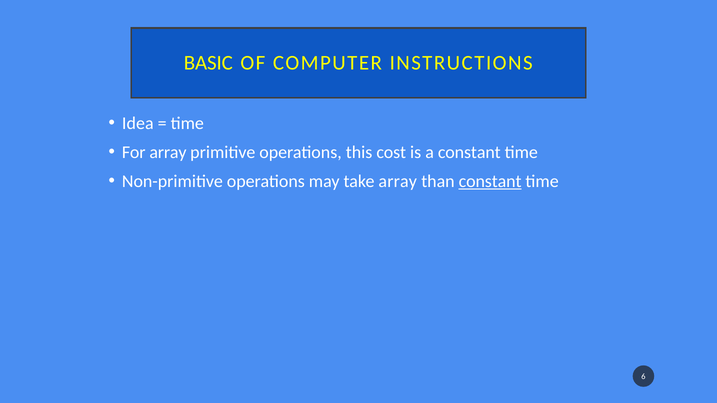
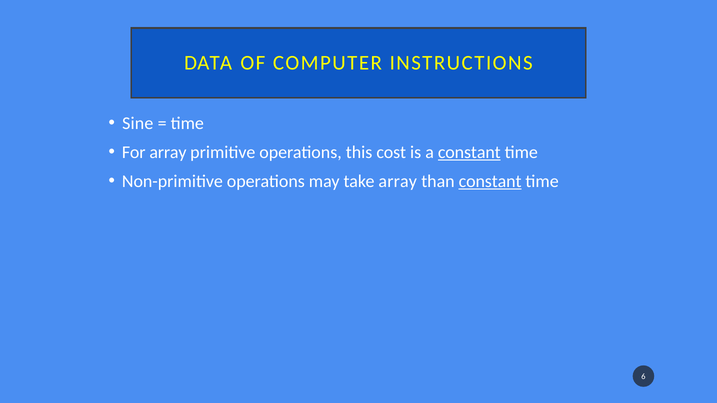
BASIC: BASIC -> DATA (208, 63)
Idea: Idea -> Sine (138, 123)
constant underline: none -> present (469, 152)
